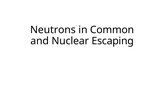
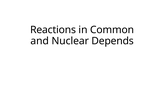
Neutrons: Neutrons -> Reactions (53, 30)
Escaping: Escaping -> Depends (113, 41)
